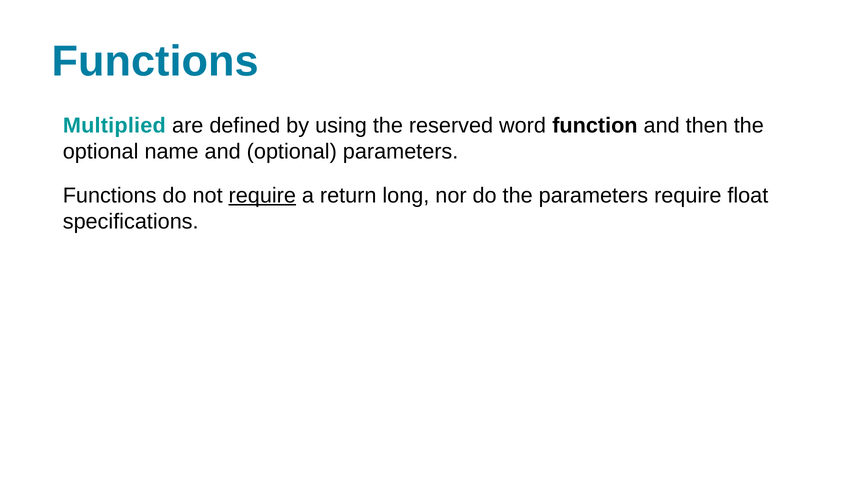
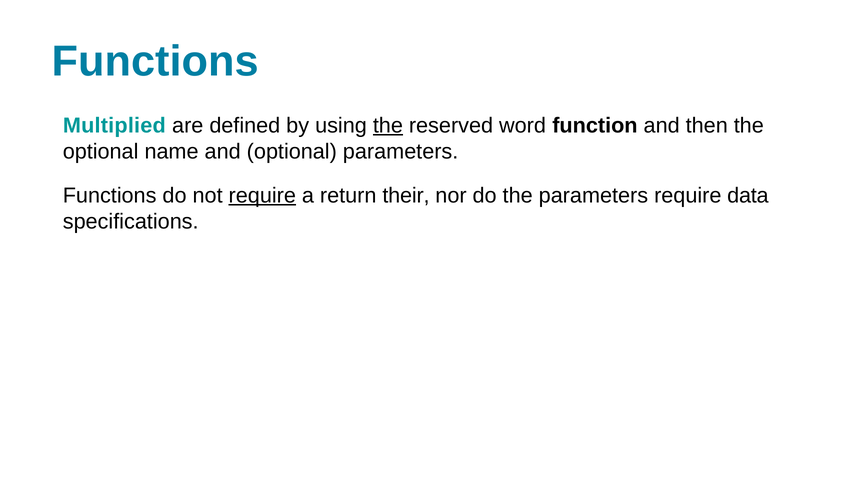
the underline: none -> present (388, 126)
long: long -> their (406, 196)
float: float -> data (748, 196)
